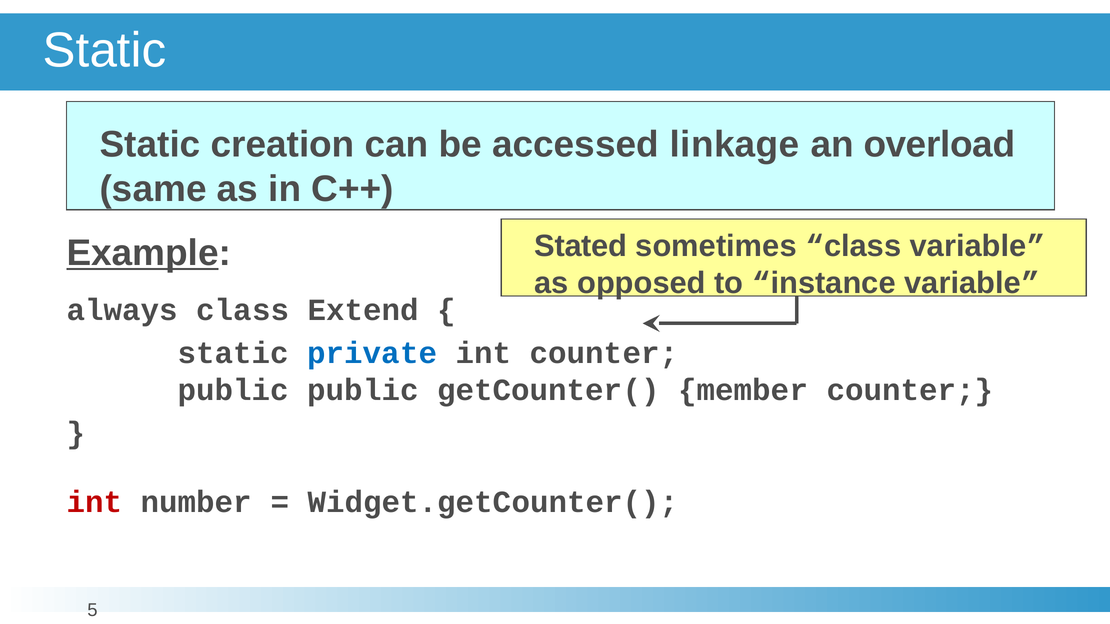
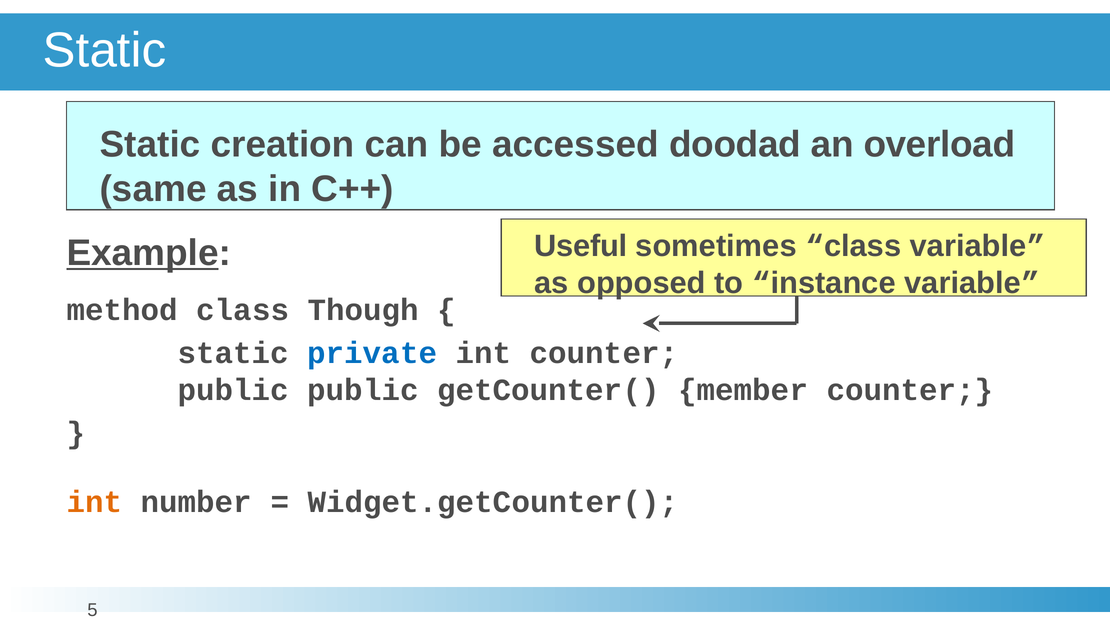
linkage: linkage -> doodad (735, 145)
Stated: Stated -> Useful (581, 246)
always: always -> method (122, 310)
Extend: Extend -> Though (363, 310)
int colour: red -> orange (94, 503)
